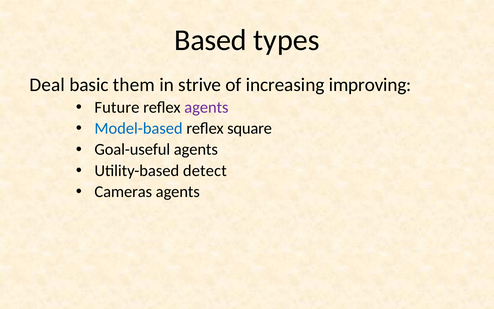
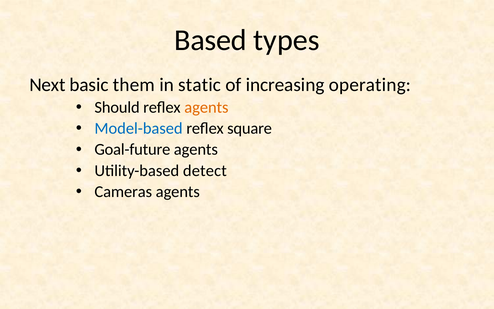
Deal: Deal -> Next (47, 85)
strive: strive -> static (200, 85)
improving: improving -> operating (370, 85)
Future: Future -> Should (117, 107)
agents colour: purple -> orange (206, 107)
Goal-useful: Goal-useful -> Goal-future (132, 149)
